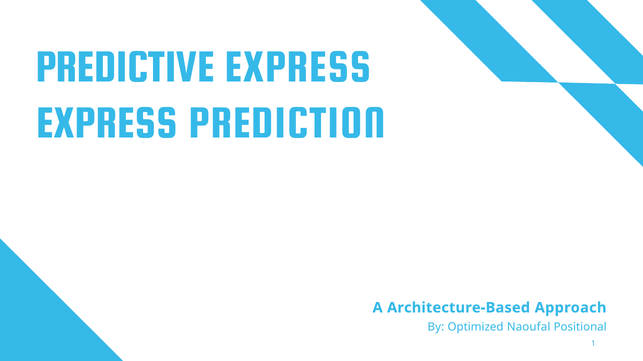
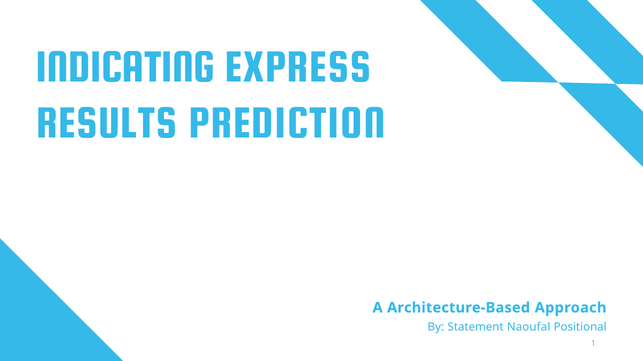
PREDICTIVE: PREDICTIVE -> INDICATING (125, 67)
EXPRESS: EXPRESS -> RESULTS (107, 123)
Optimized: Optimized -> Statement (476, 327)
